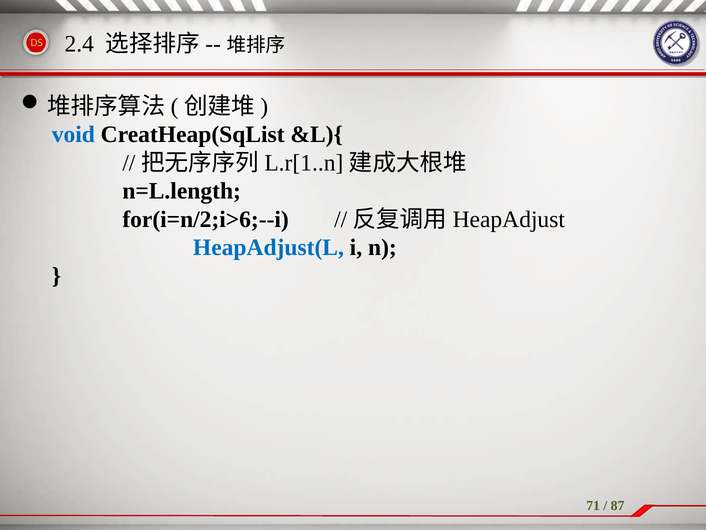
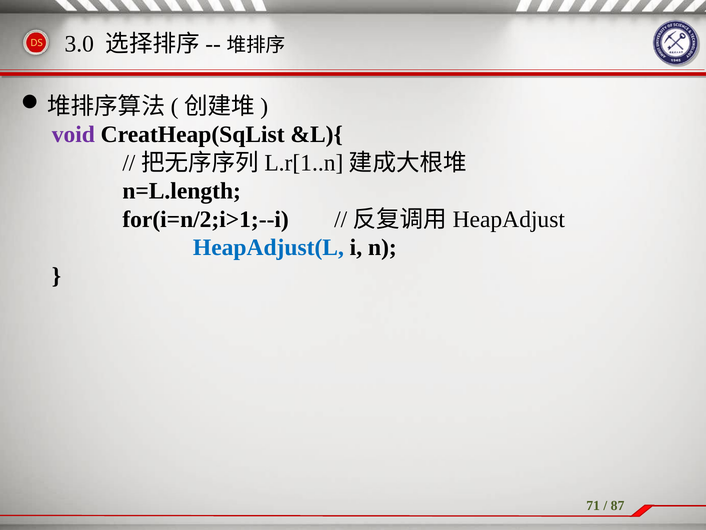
2.4: 2.4 -> 3.0 (79, 44)
void colour: blue -> purple (73, 134)
for(i=n/2;i>6;--i: for(i=n/2;i>6;--i -> for(i=n/2;i>1;--i (206, 219)
